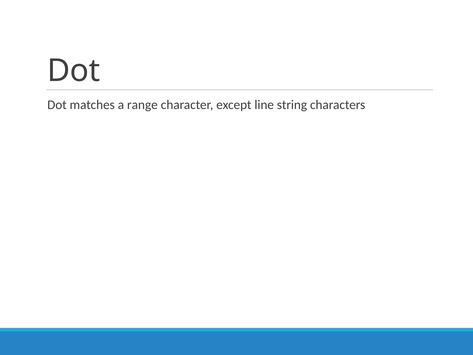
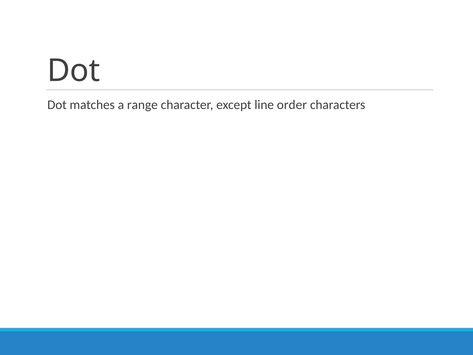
string: string -> order (292, 105)
